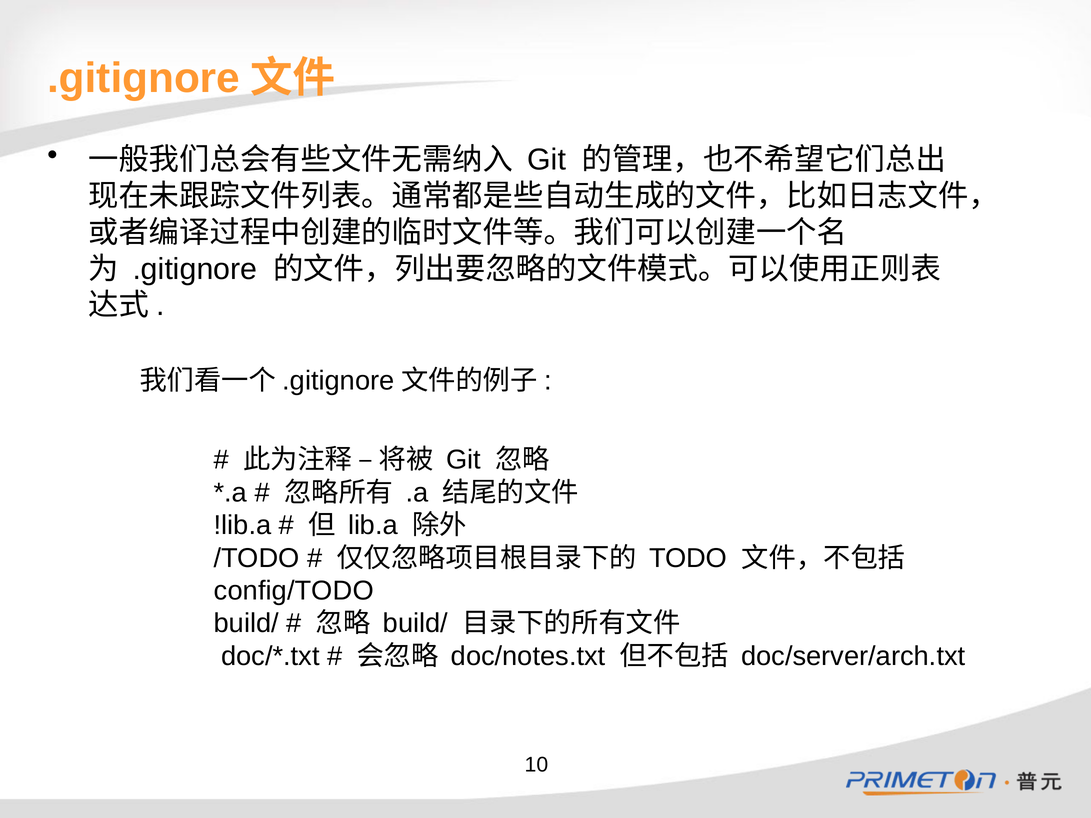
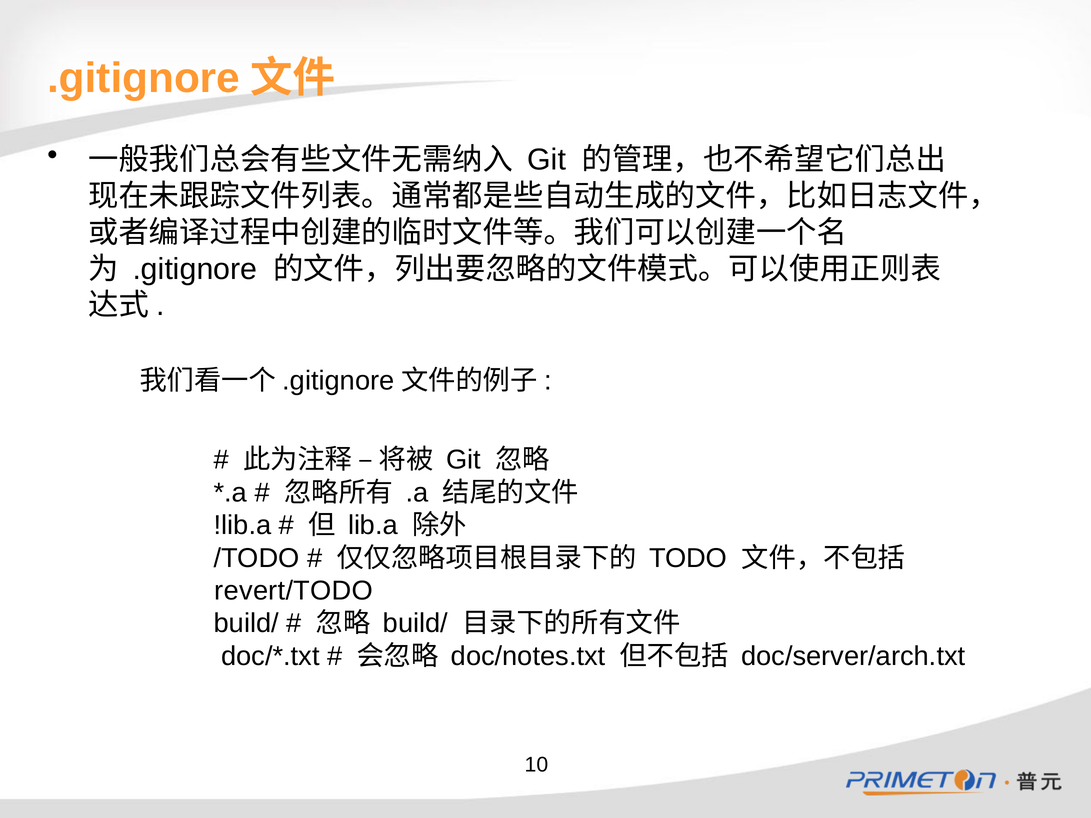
config/TODO: config/TODO -> revert/TODO (294, 591)
